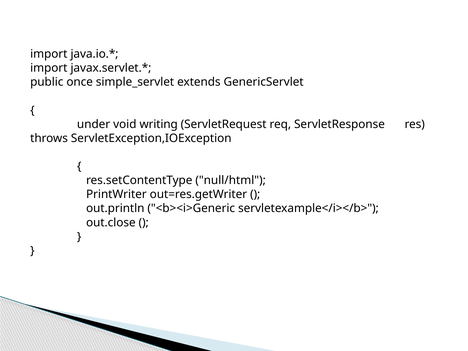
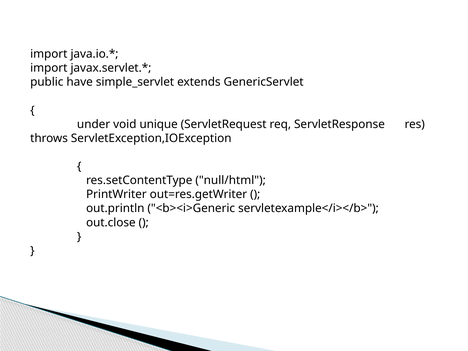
once: once -> have (80, 82)
writing: writing -> unique (159, 124)
